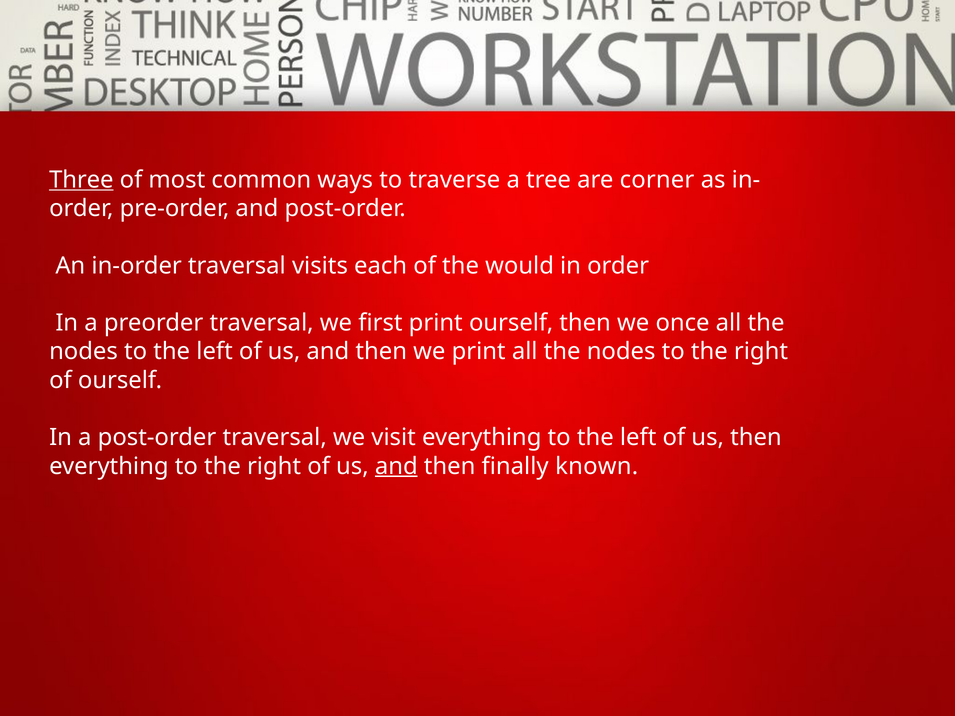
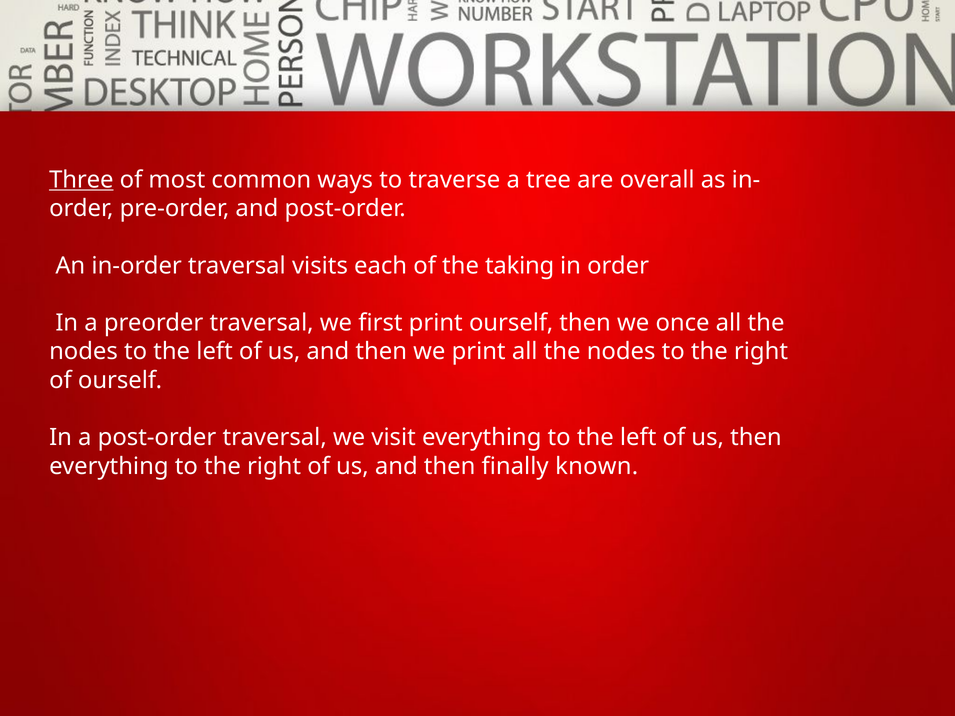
corner: corner -> overall (657, 180)
would: would -> taking (520, 266)
and underline: present -> none (396, 466)
